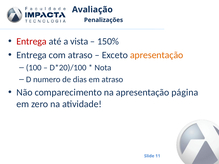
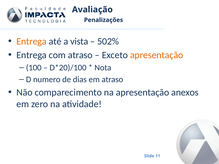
Entrega colour: red -> orange (32, 41)
150%: 150% -> 502% (108, 41)
página: página -> anexos (185, 93)
